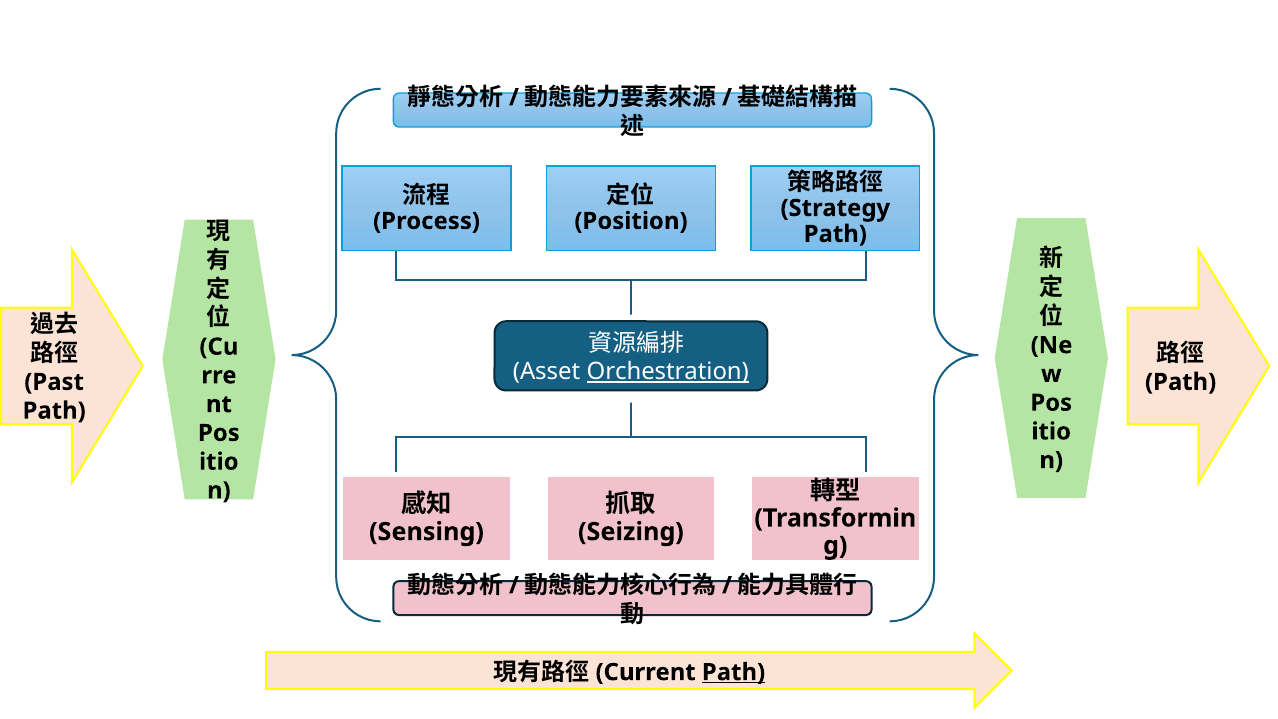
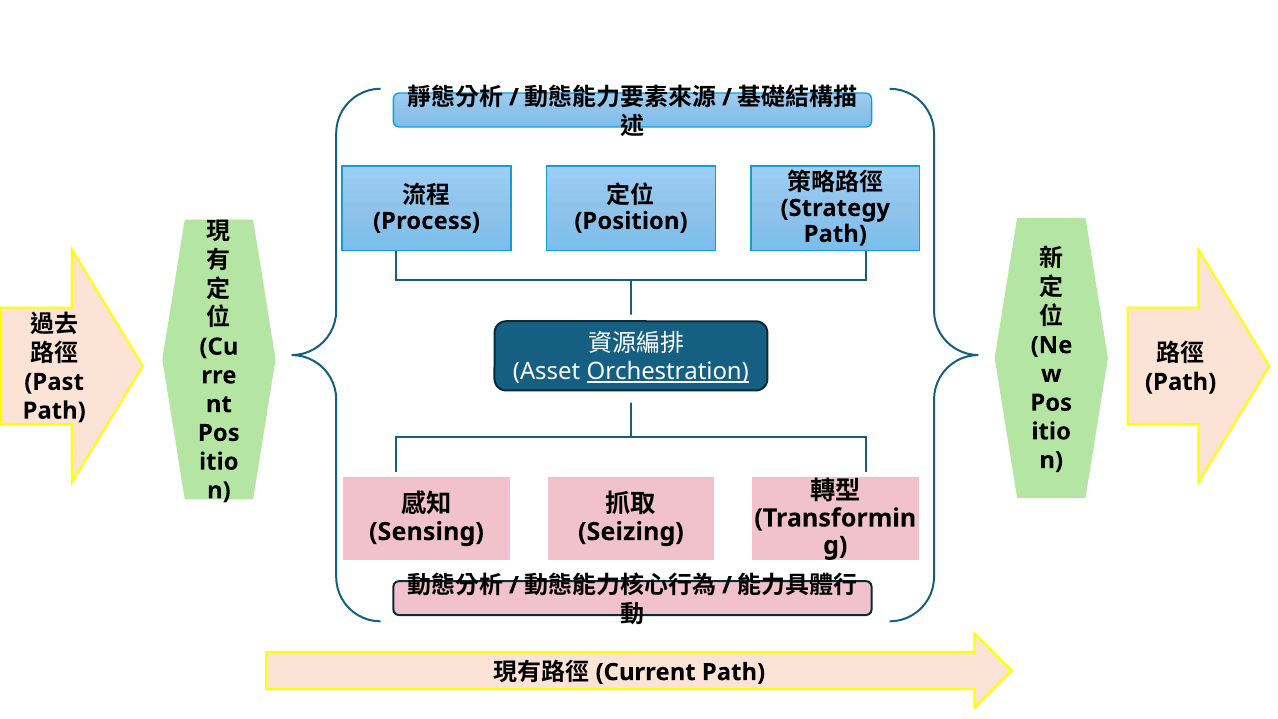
Path underline: present -> none (734, 672)
